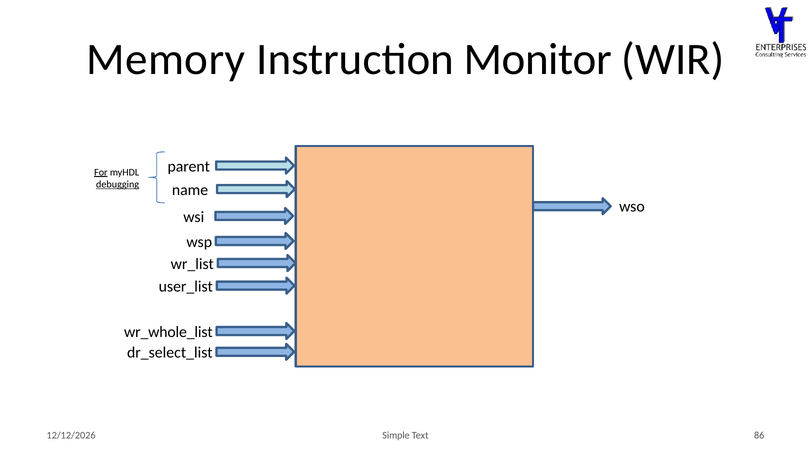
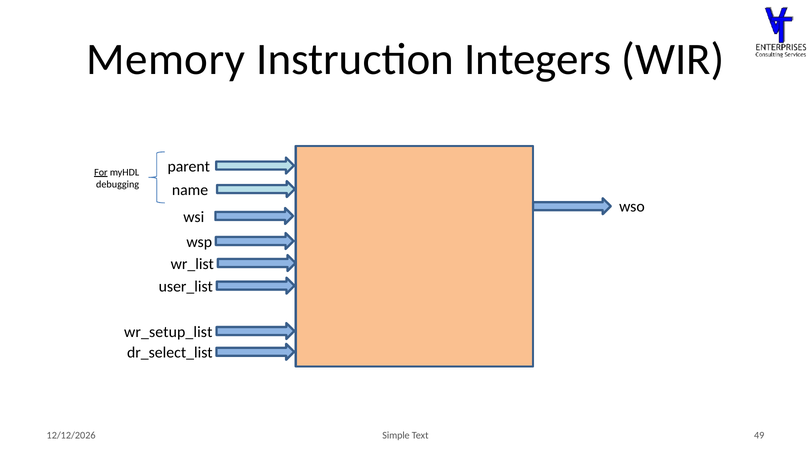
Monitor: Monitor -> Integers (538, 59)
debugging underline: present -> none (118, 184)
wr_whole_list: wr_whole_list -> wr_setup_list (168, 332)
86: 86 -> 49 (759, 436)
